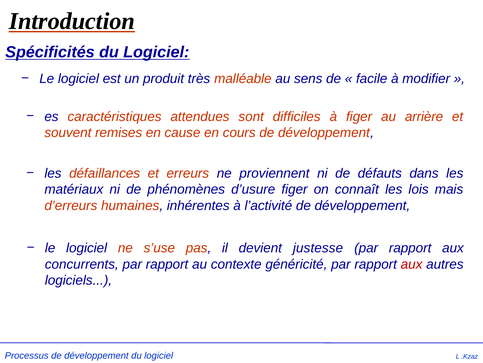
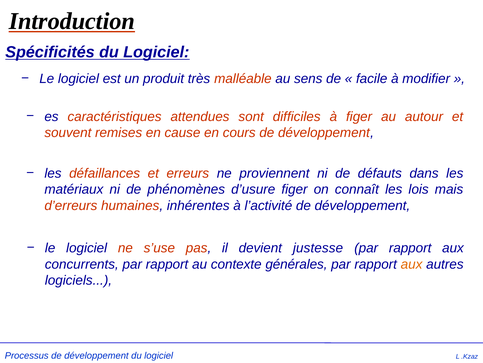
arrière: arrière -> autour (424, 116)
généricité: généricité -> générales (296, 264)
aux colour: red -> orange (412, 264)
